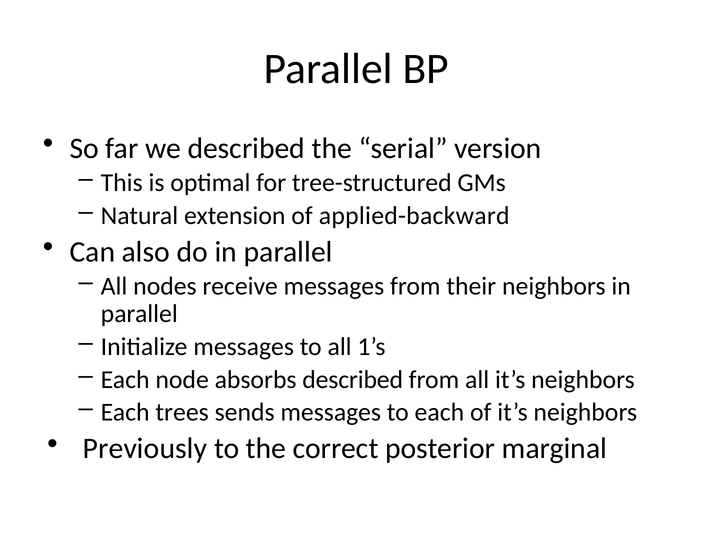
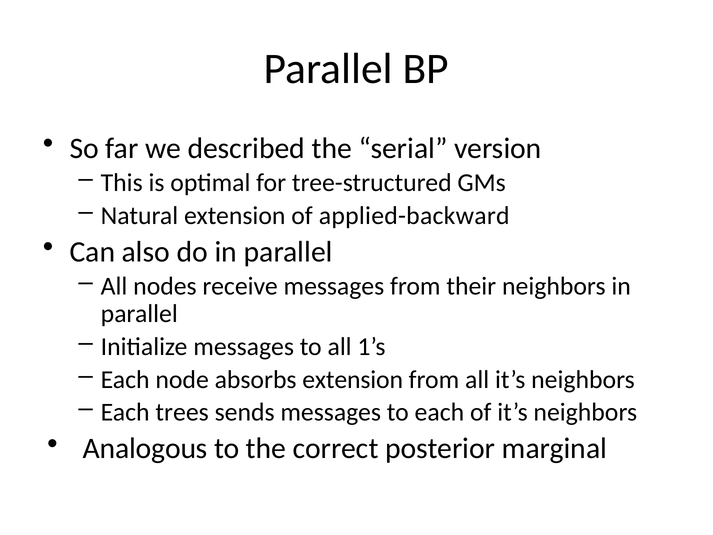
absorbs described: described -> extension (353, 379)
Previously: Previously -> Analogous (145, 448)
